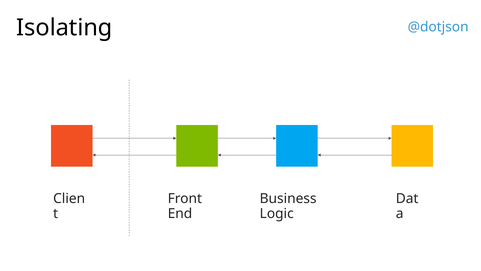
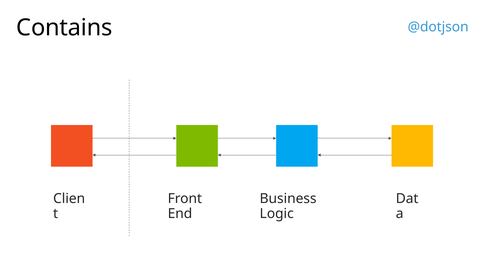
Isolating: Isolating -> Contains (64, 28)
